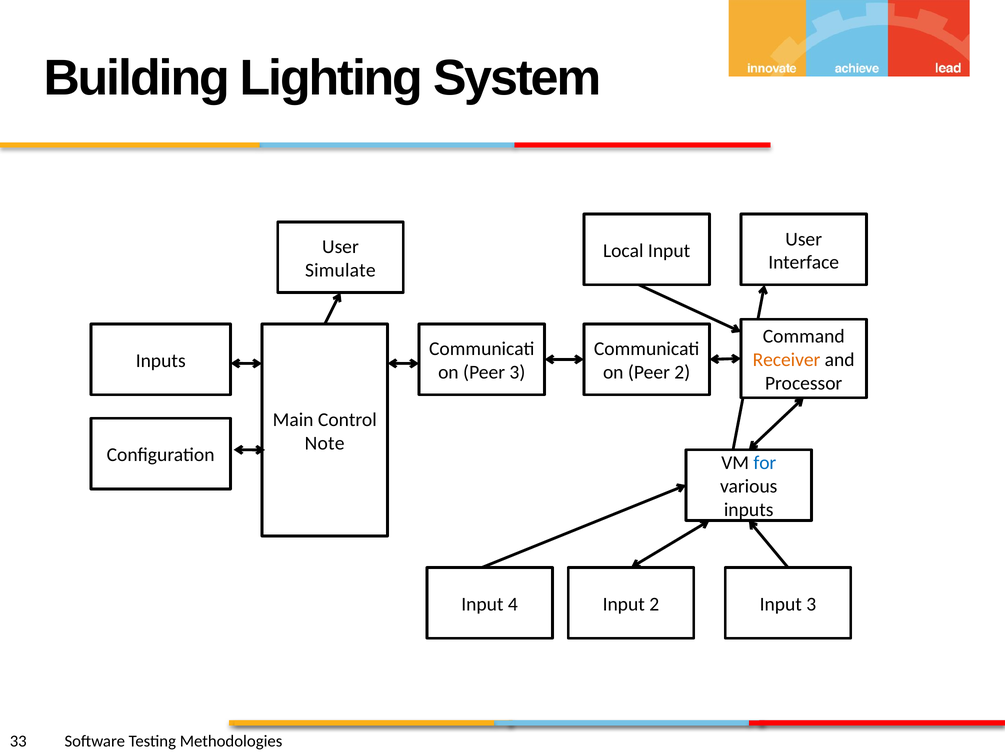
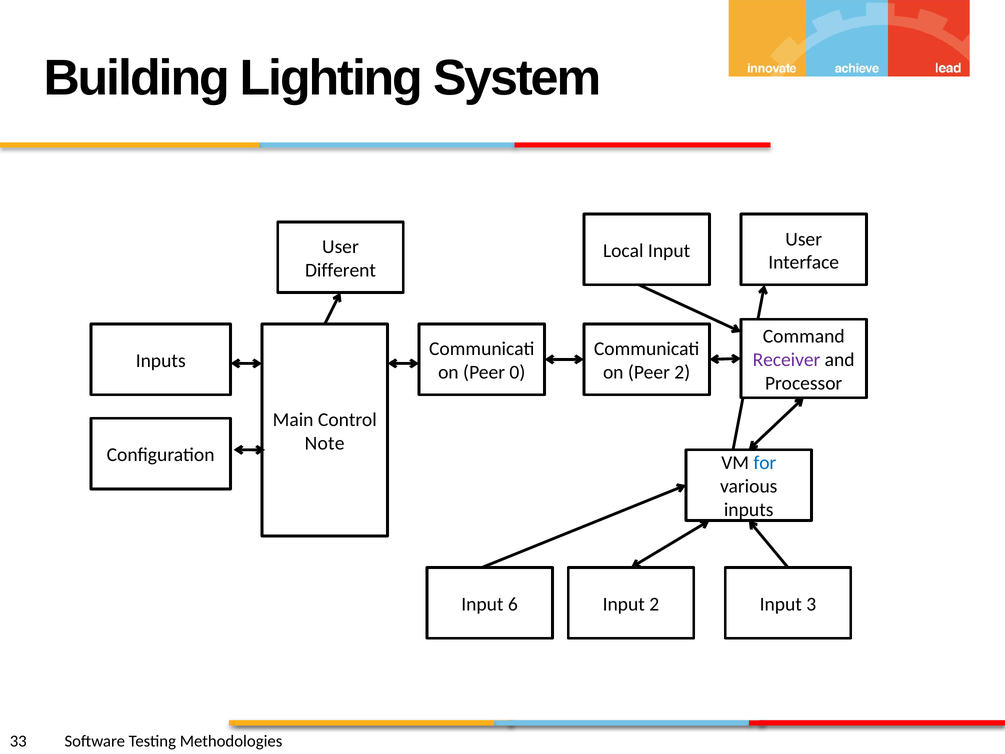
Simulate: Simulate -> Different (340, 270)
Receiver colour: orange -> purple (787, 360)
Peer 3: 3 -> 0 (517, 372)
4: 4 -> 6 (513, 604)
